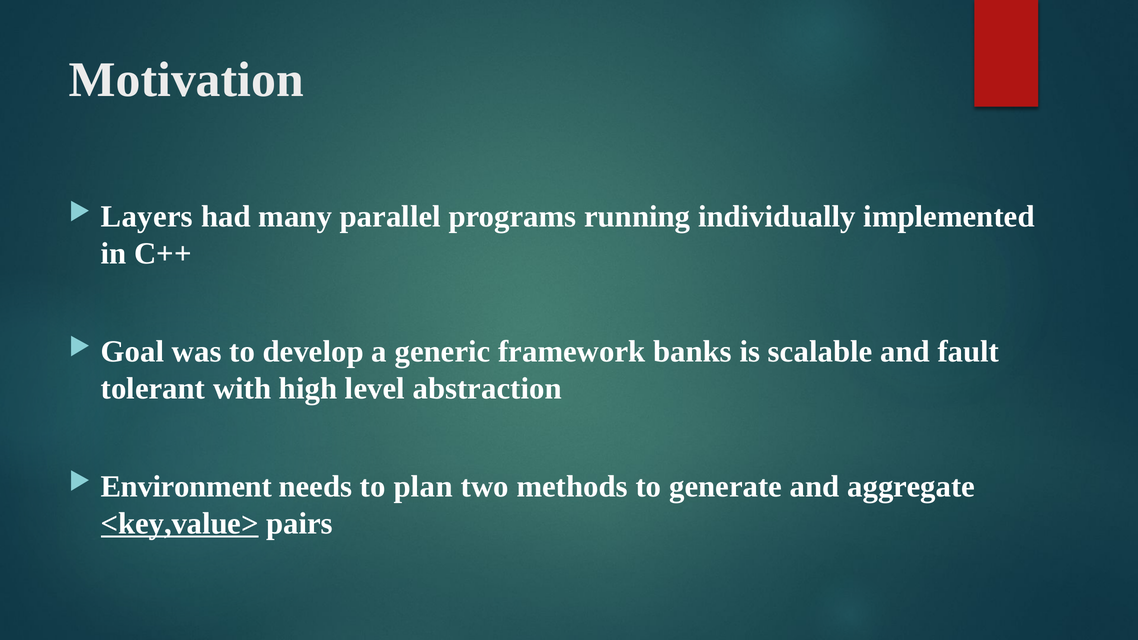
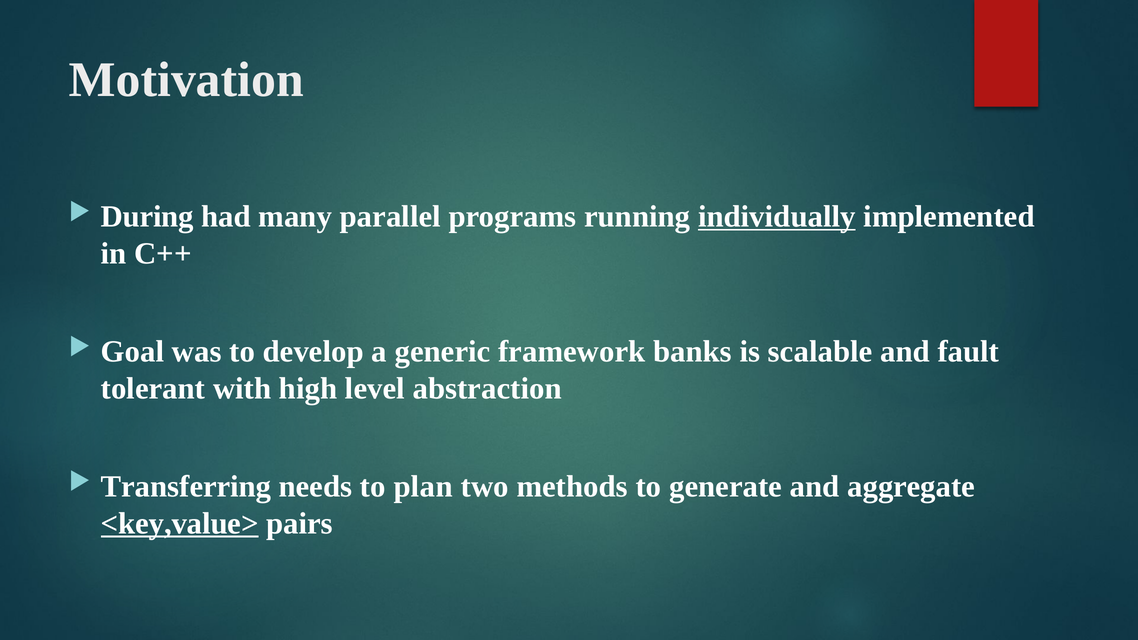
Layers: Layers -> During (147, 217)
individually underline: none -> present (777, 217)
Environment: Environment -> Transferring (186, 486)
